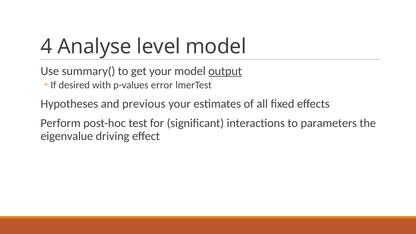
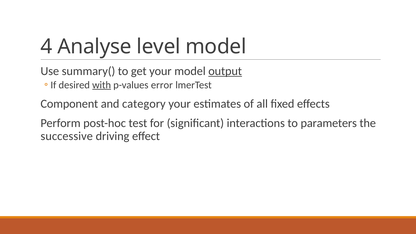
with underline: none -> present (102, 85)
Hypotheses: Hypotheses -> Component (69, 104)
previous: previous -> category (144, 104)
eigenvalue: eigenvalue -> successive (67, 136)
